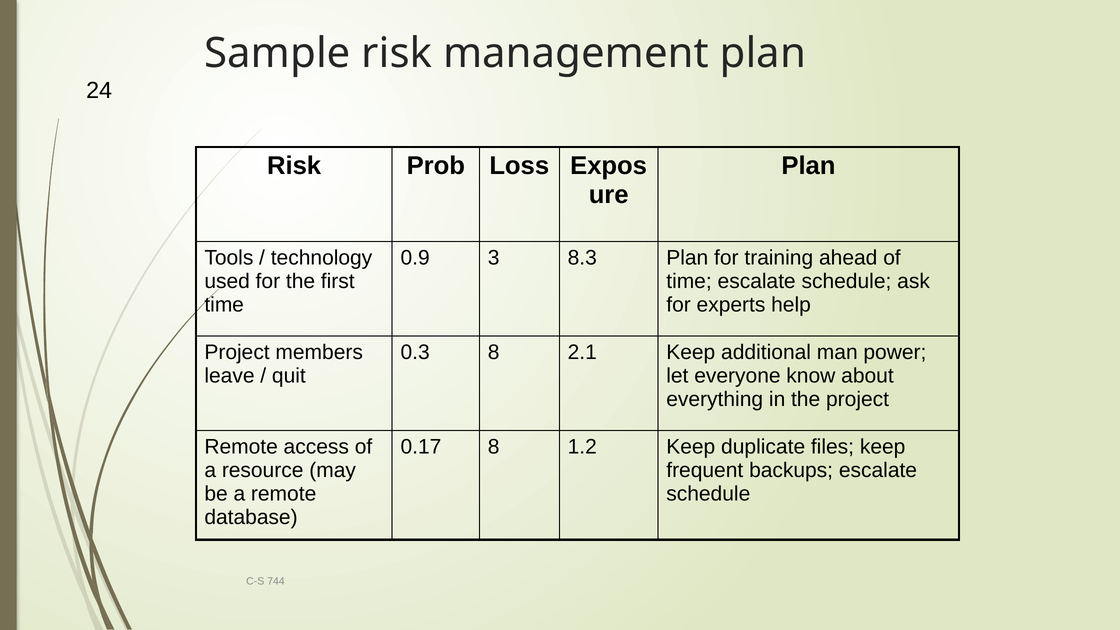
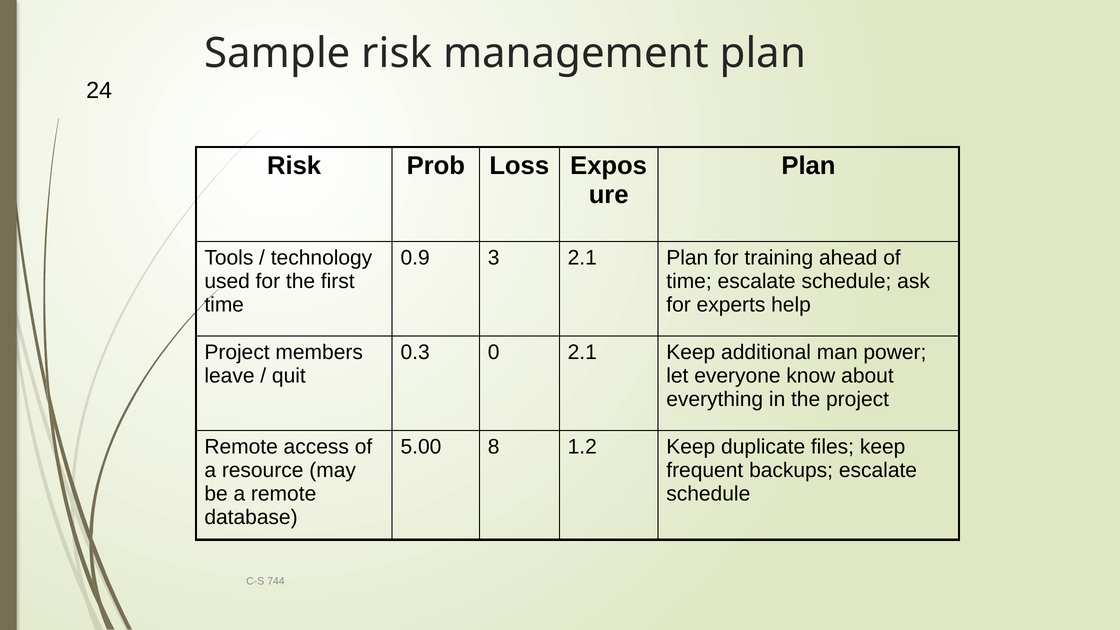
3 8.3: 8.3 -> 2.1 (582, 258)
0.3 8: 8 -> 0 (494, 352)
0.17: 0.17 -> 5.00 (421, 447)
